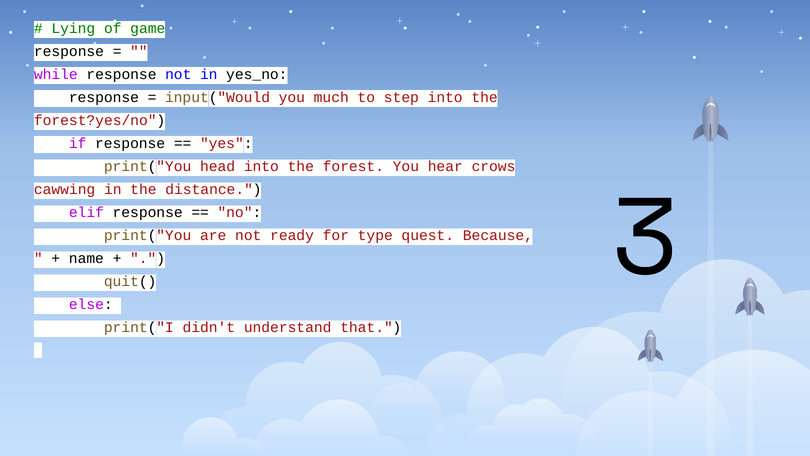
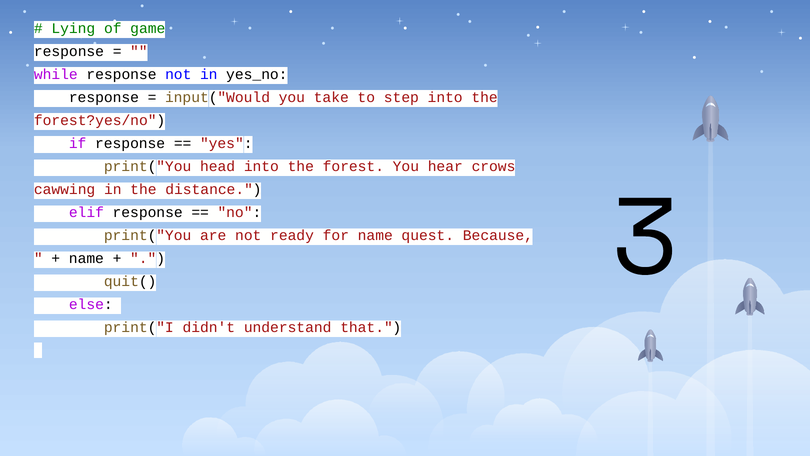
much: much -> take (331, 97)
for type: type -> name (375, 235)
